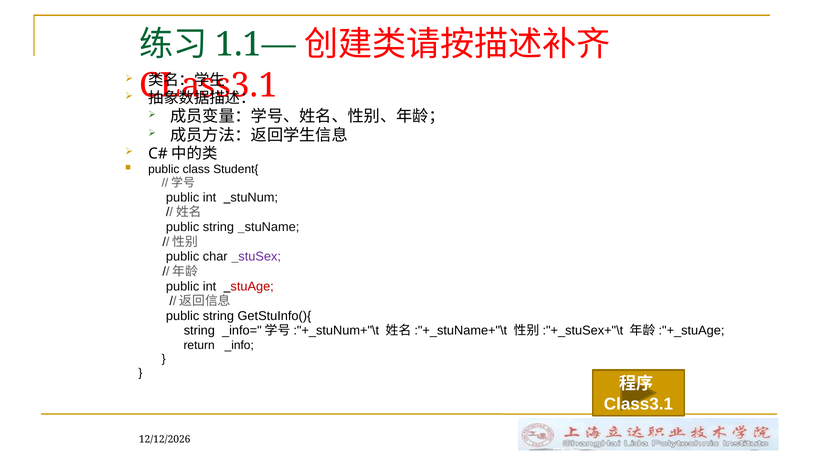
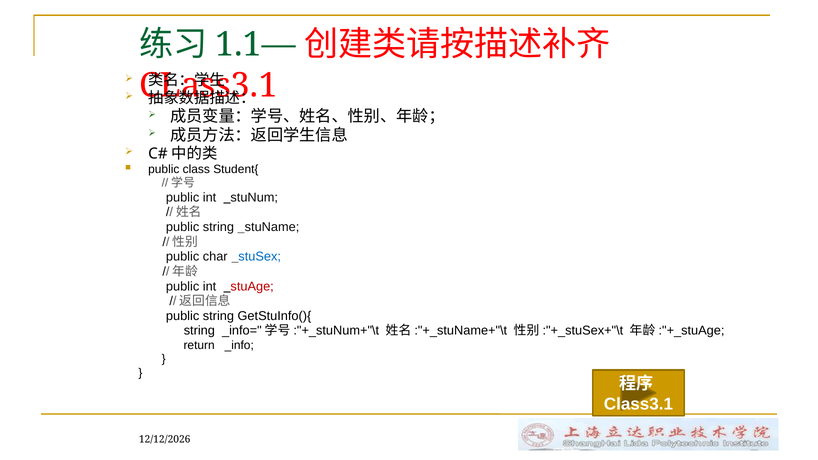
stuSex colour: purple -> blue (260, 257)
